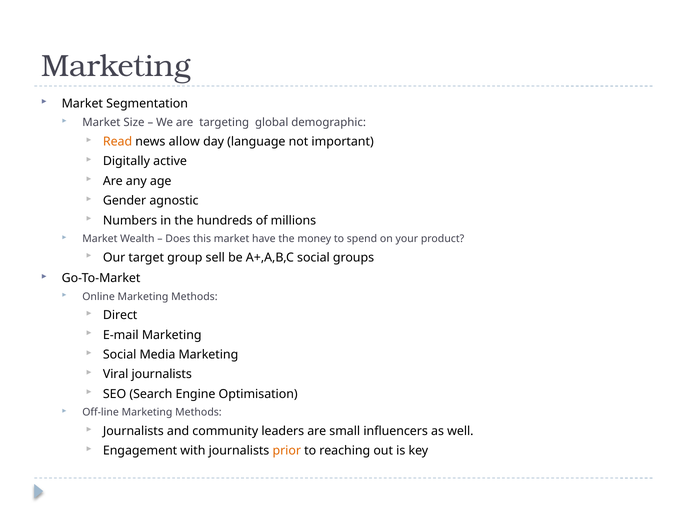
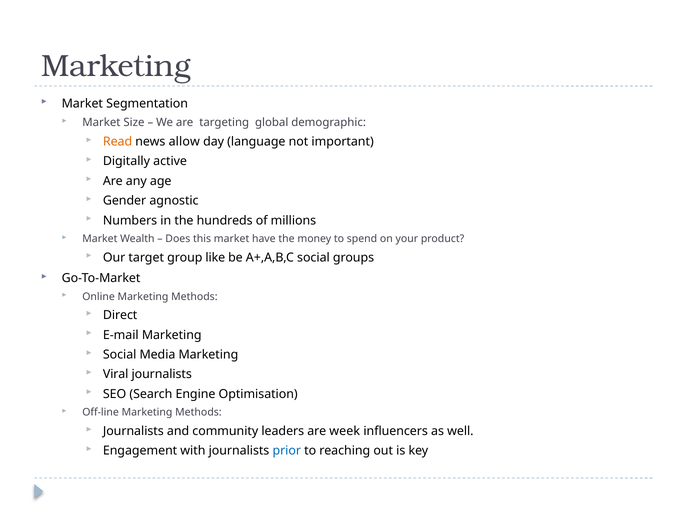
sell: sell -> like (215, 257)
small: small -> week (345, 430)
prior colour: orange -> blue (287, 450)
